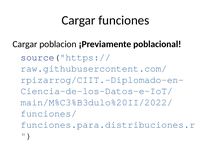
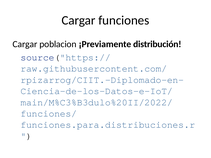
poblacional: poblacional -> distribución (157, 44)
